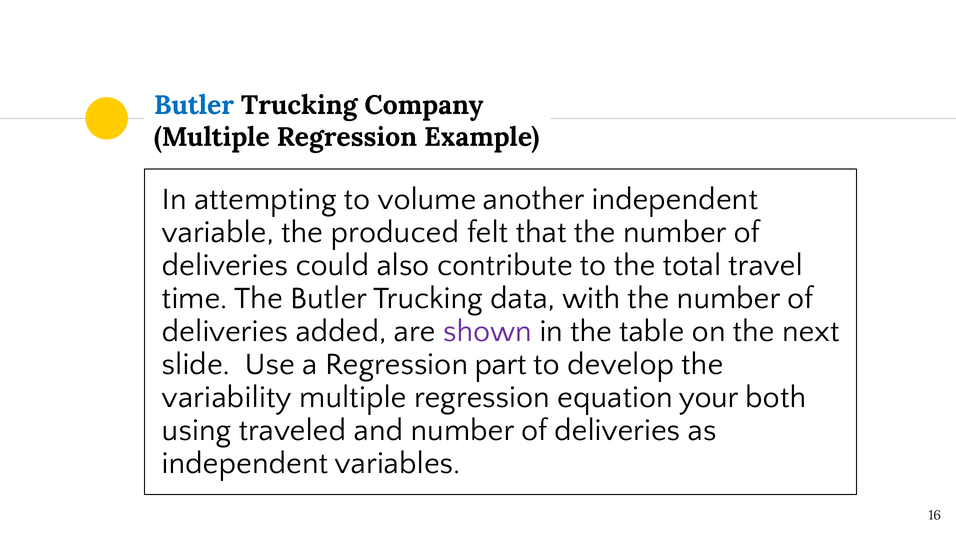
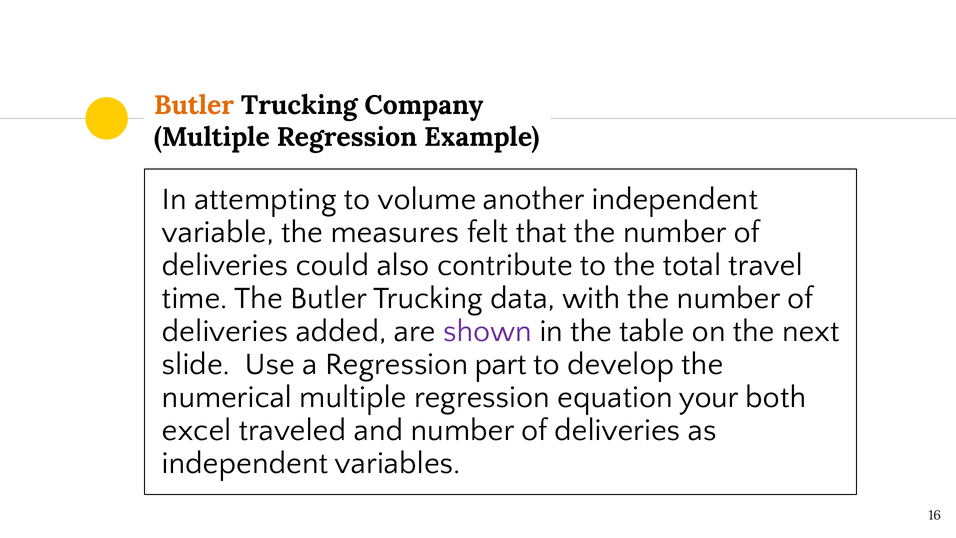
Butler colour: blue -> orange (194, 105)
produced: produced -> measures (395, 232)
variability: variability -> numerical (227, 397)
using: using -> excel (197, 430)
